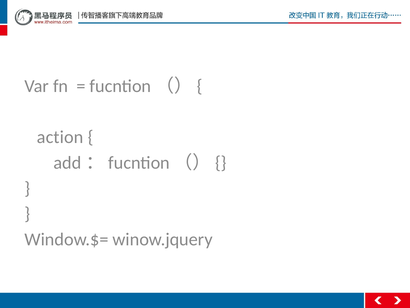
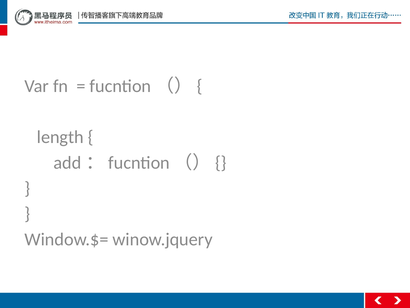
action: action -> length (60, 137)
